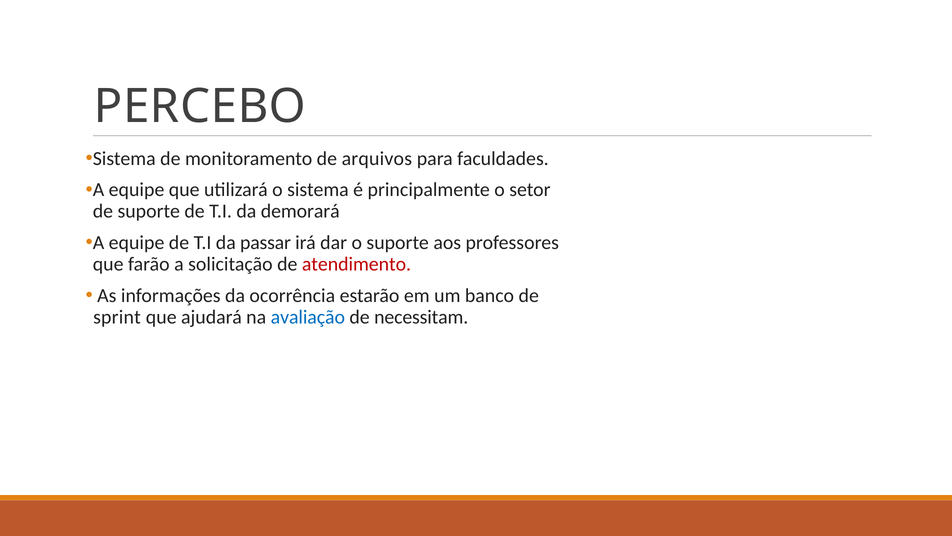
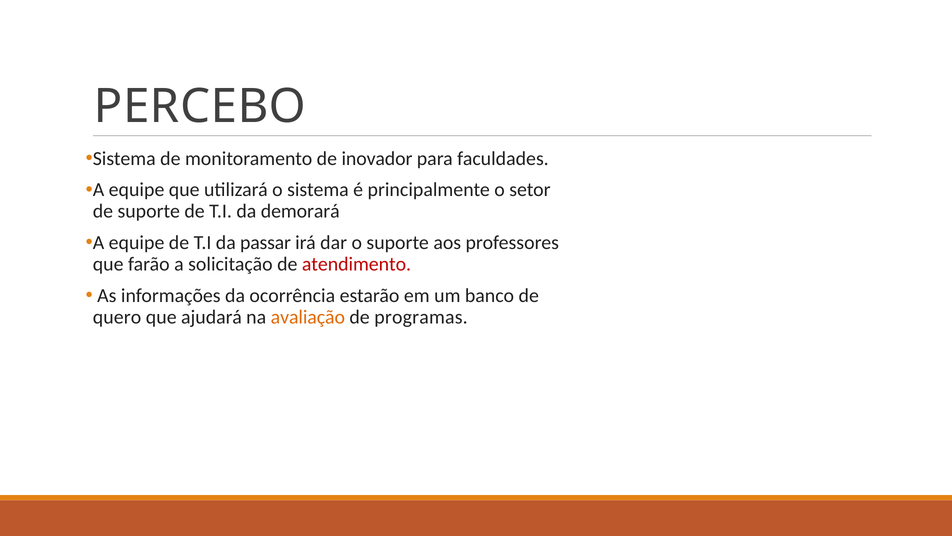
arquivos: arquivos -> inovador (377, 158)
sprint: sprint -> quero (117, 317)
avaliação colour: blue -> orange (308, 317)
necessitam: necessitam -> programas (421, 317)
